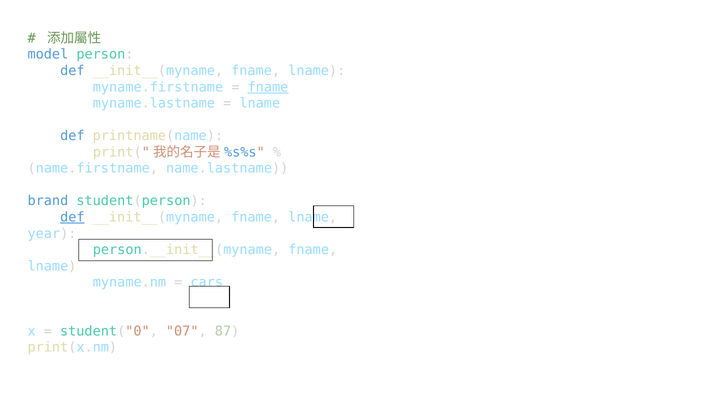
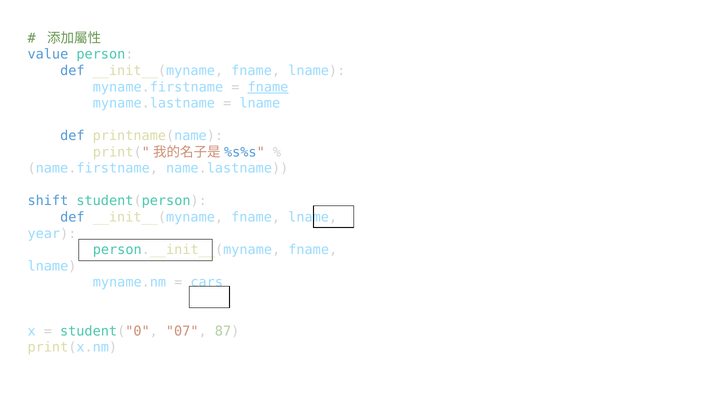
model: model -> value (48, 54)
brand: brand -> shift (48, 201)
def underline: present -> none (72, 217)
